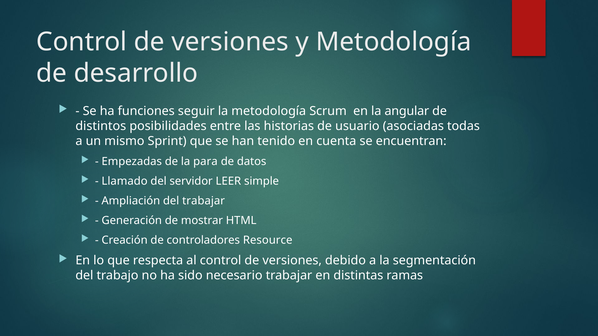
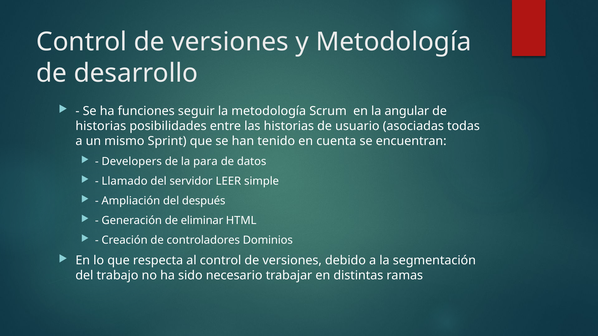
distintos: distintos -> historias (101, 126)
Empezadas: Empezadas -> Developers (132, 162)
del trabajar: trabajar -> después (204, 201)
mostrar: mostrar -> eliminar (202, 221)
Resource: Resource -> Dominios (268, 240)
